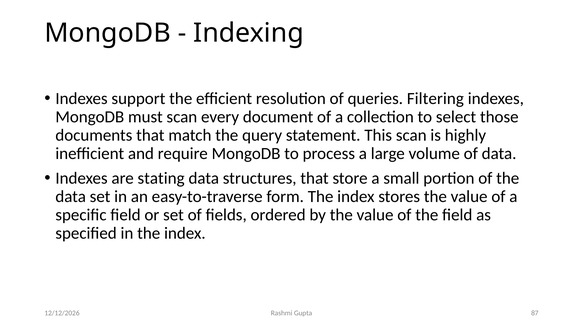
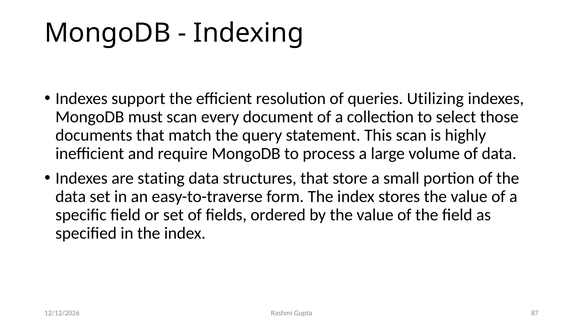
Filtering: Filtering -> Utilizing (435, 99)
